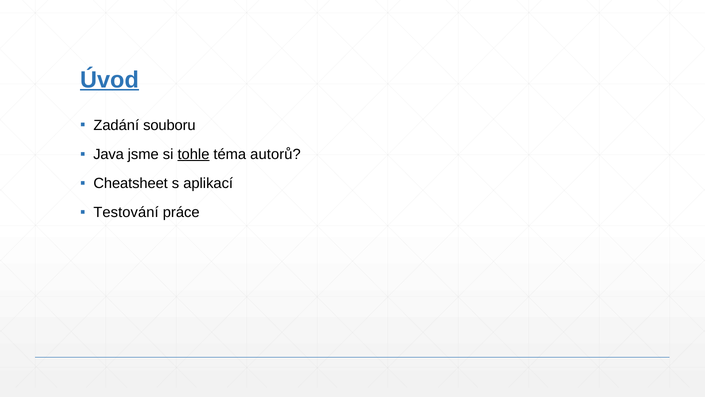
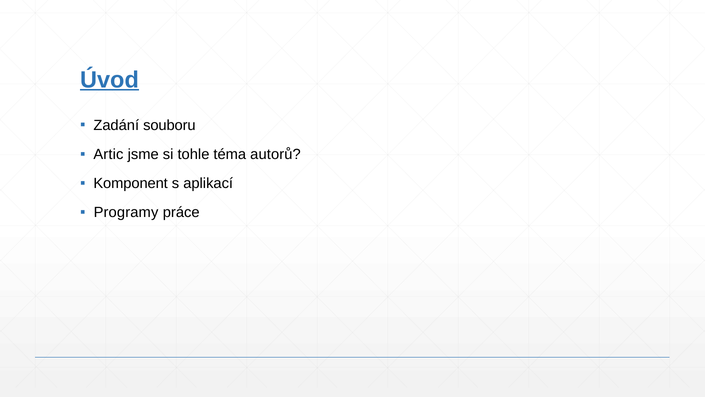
Java: Java -> Artic (108, 154)
tohle underline: present -> none (193, 154)
Cheatsheet: Cheatsheet -> Komponent (131, 183)
Testování: Testování -> Programy (126, 212)
